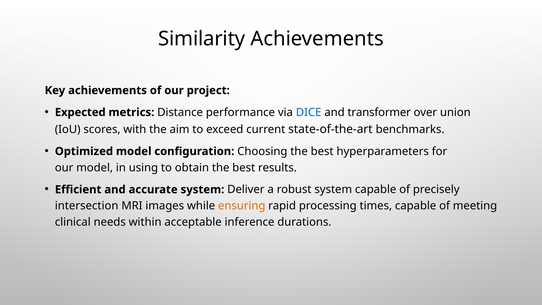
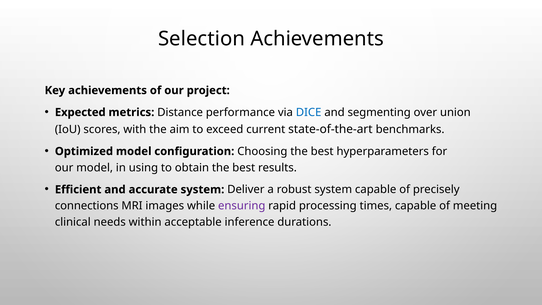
Similarity: Similarity -> Selection (202, 39)
transformer: transformer -> segmenting (379, 112)
intersection: intersection -> connections (87, 206)
ensuring colour: orange -> purple (242, 206)
